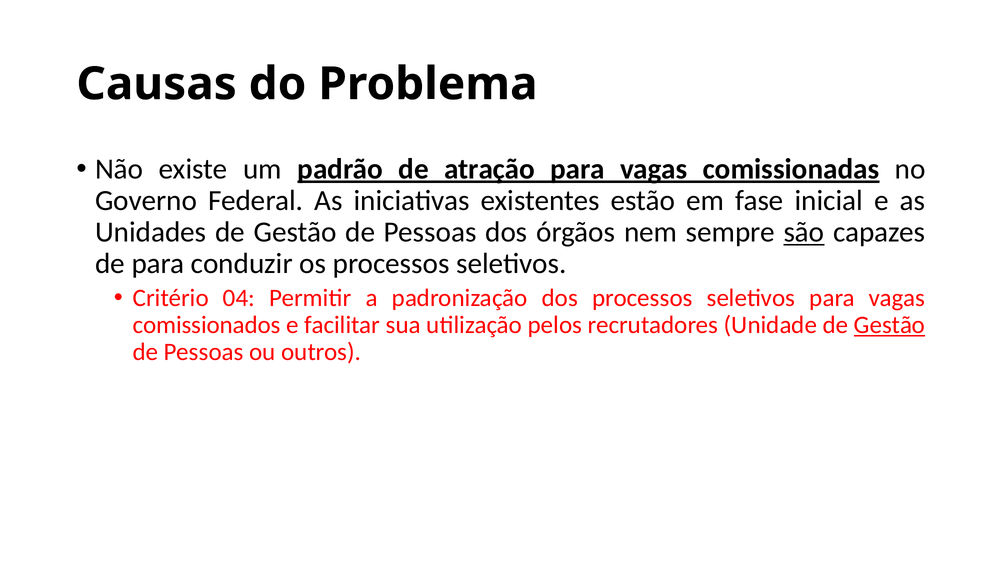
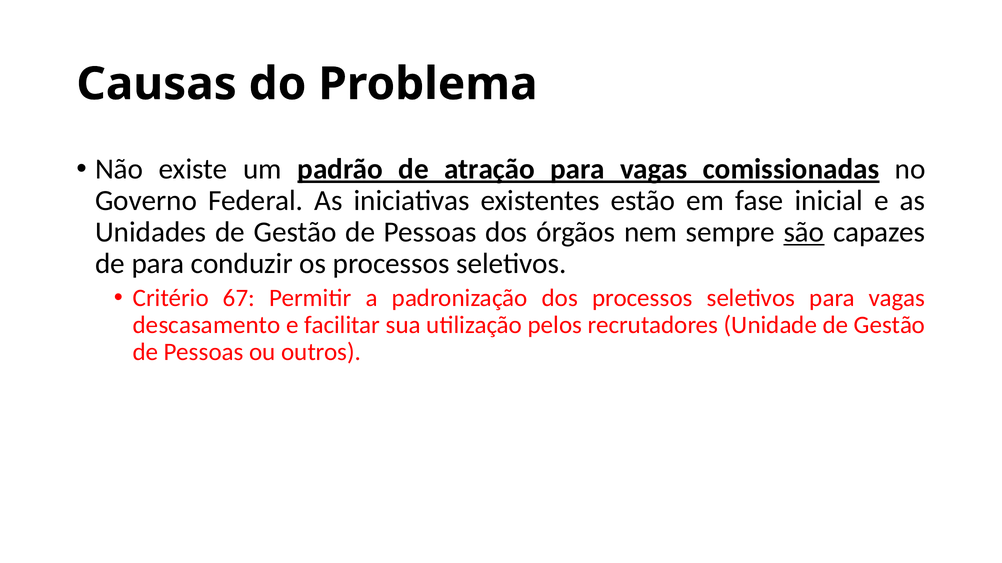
04: 04 -> 67 (239, 298)
comissionados: comissionados -> descasamento (207, 325)
Gestão underline: present -> none (890, 325)
